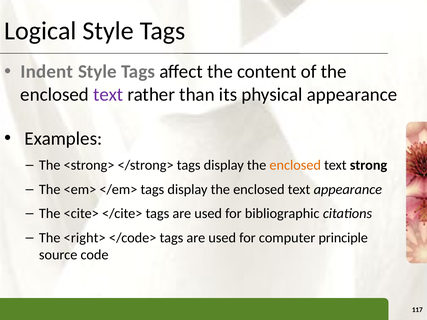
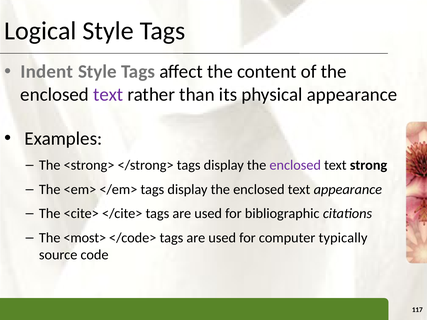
enclosed colour: orange -> purple (295, 165)
<right>: <right> -> <most> (85, 238)
principle: principle -> typically (343, 238)
